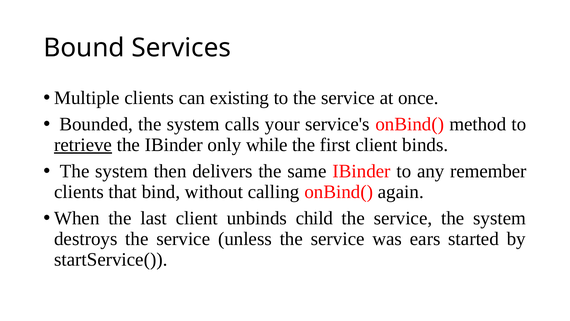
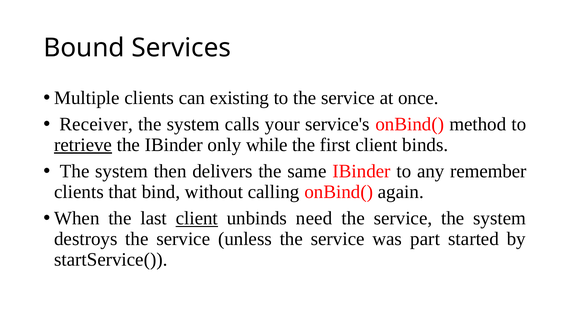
Bounded: Bounded -> Receiver (96, 124)
client underline: none -> present (197, 218)
child: child -> need (314, 218)
ears: ears -> part (425, 239)
